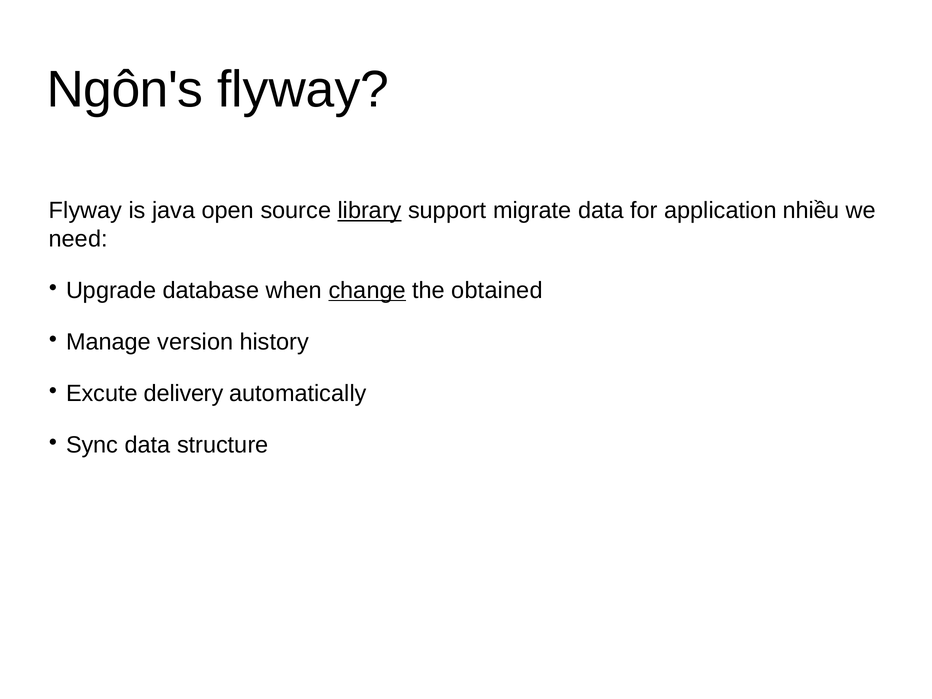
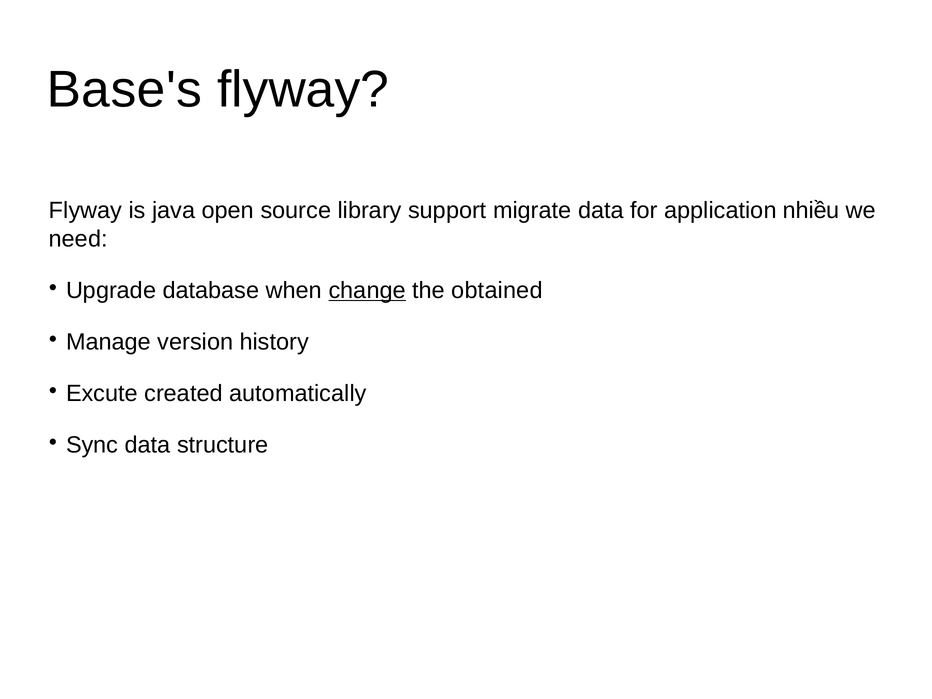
Ngôn's: Ngôn's -> Base's (124, 90)
library underline: present -> none (370, 211)
delivery: delivery -> created (183, 394)
